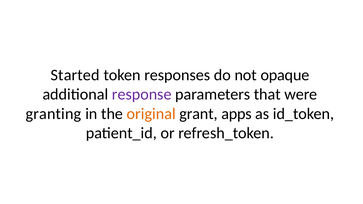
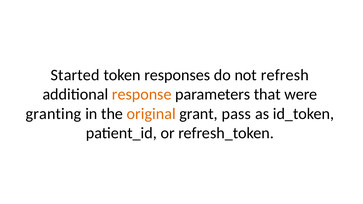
opaque: opaque -> refresh (285, 75)
response colour: purple -> orange (142, 94)
apps: apps -> pass (236, 114)
